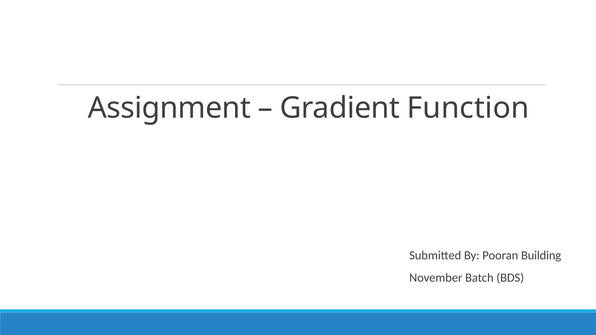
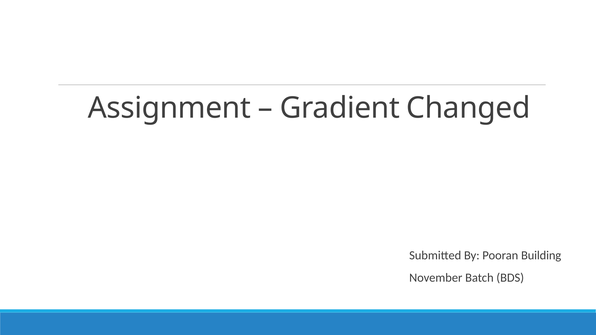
Function: Function -> Changed (468, 108)
